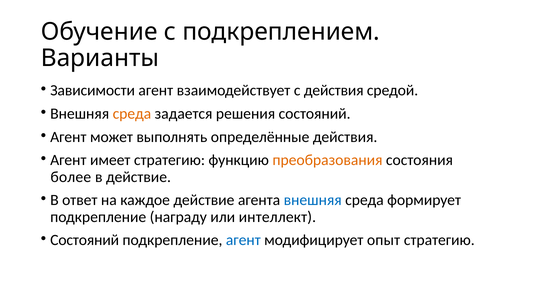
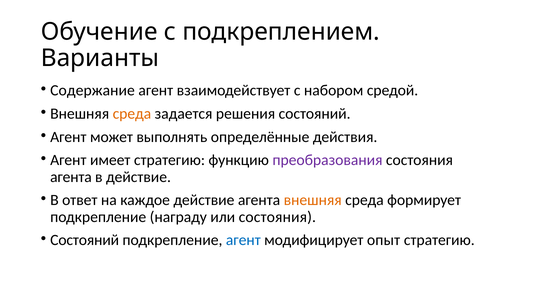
Зависимости: Зависимости -> Содержание (92, 90)
с действия: действия -> набором (334, 90)
преобразования colour: orange -> purple (327, 160)
более: более -> агента (71, 177)
внешняя colour: blue -> orange (313, 200)
или интеллект: интеллект -> состояния (277, 217)
